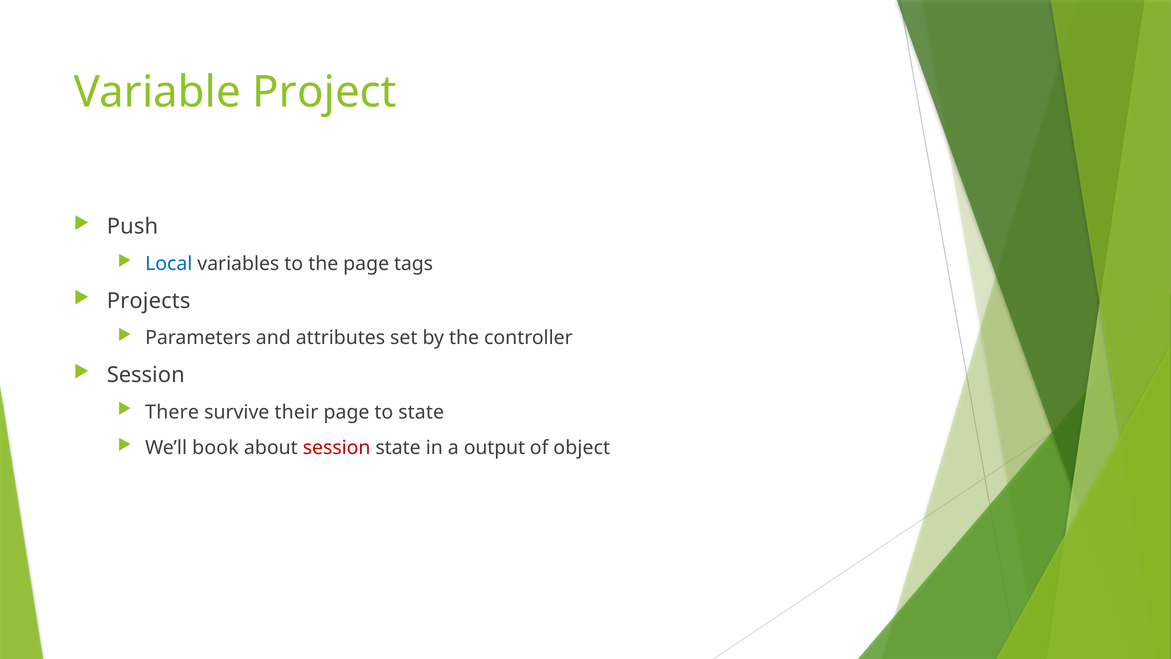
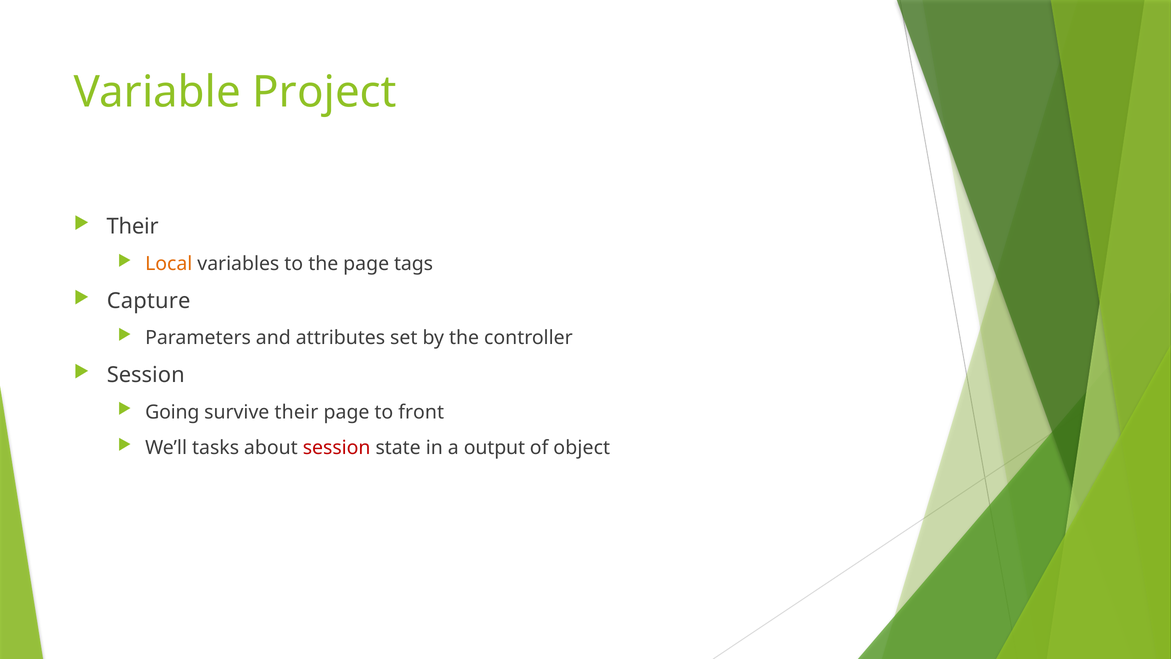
Push: Push -> Their (133, 227)
Local colour: blue -> orange (169, 264)
Projects: Projects -> Capture (149, 301)
There: There -> Going (172, 412)
to state: state -> front (421, 412)
book: book -> tasks (216, 447)
